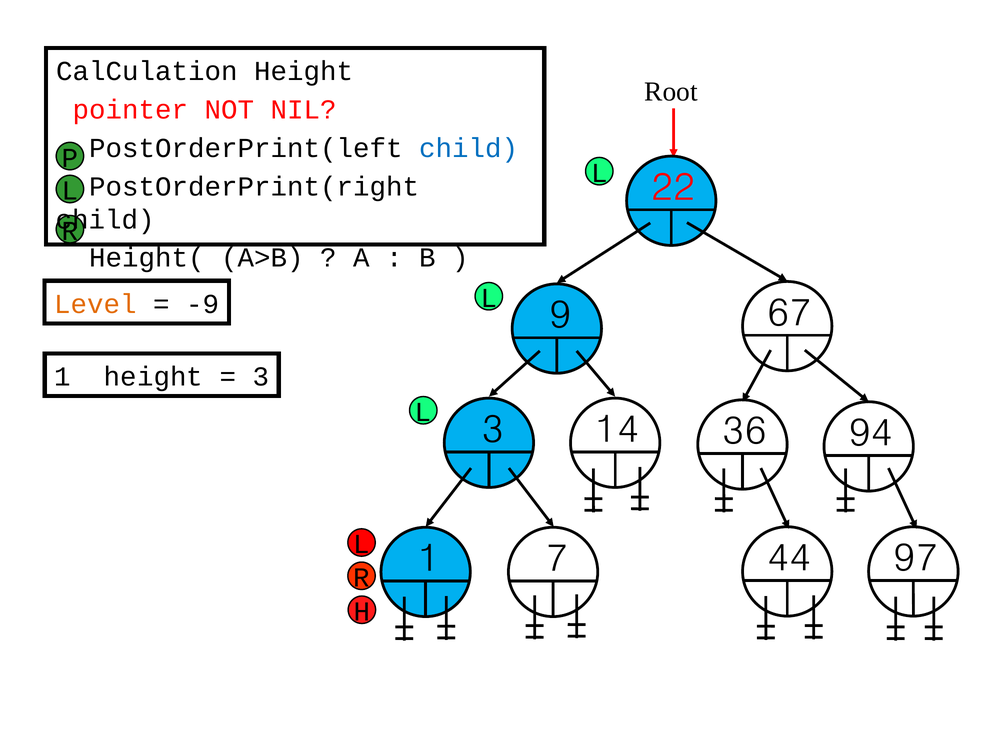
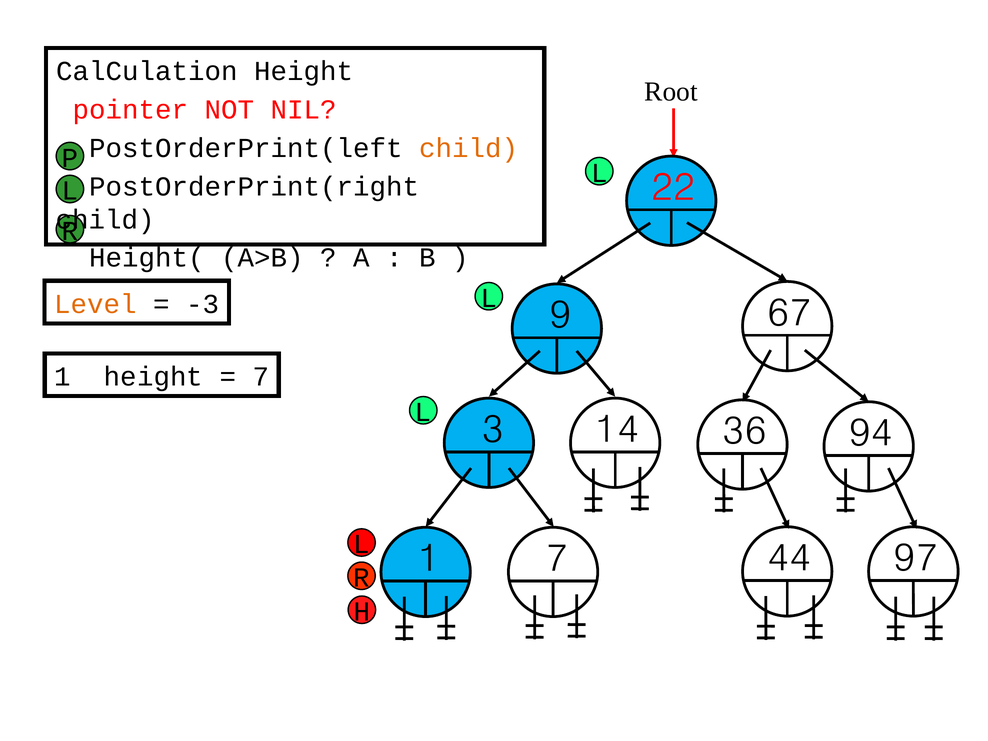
child colour: blue -> orange (469, 148)
-9: -9 -> -3 (203, 304)
3: 3 -> 7 (261, 377)
